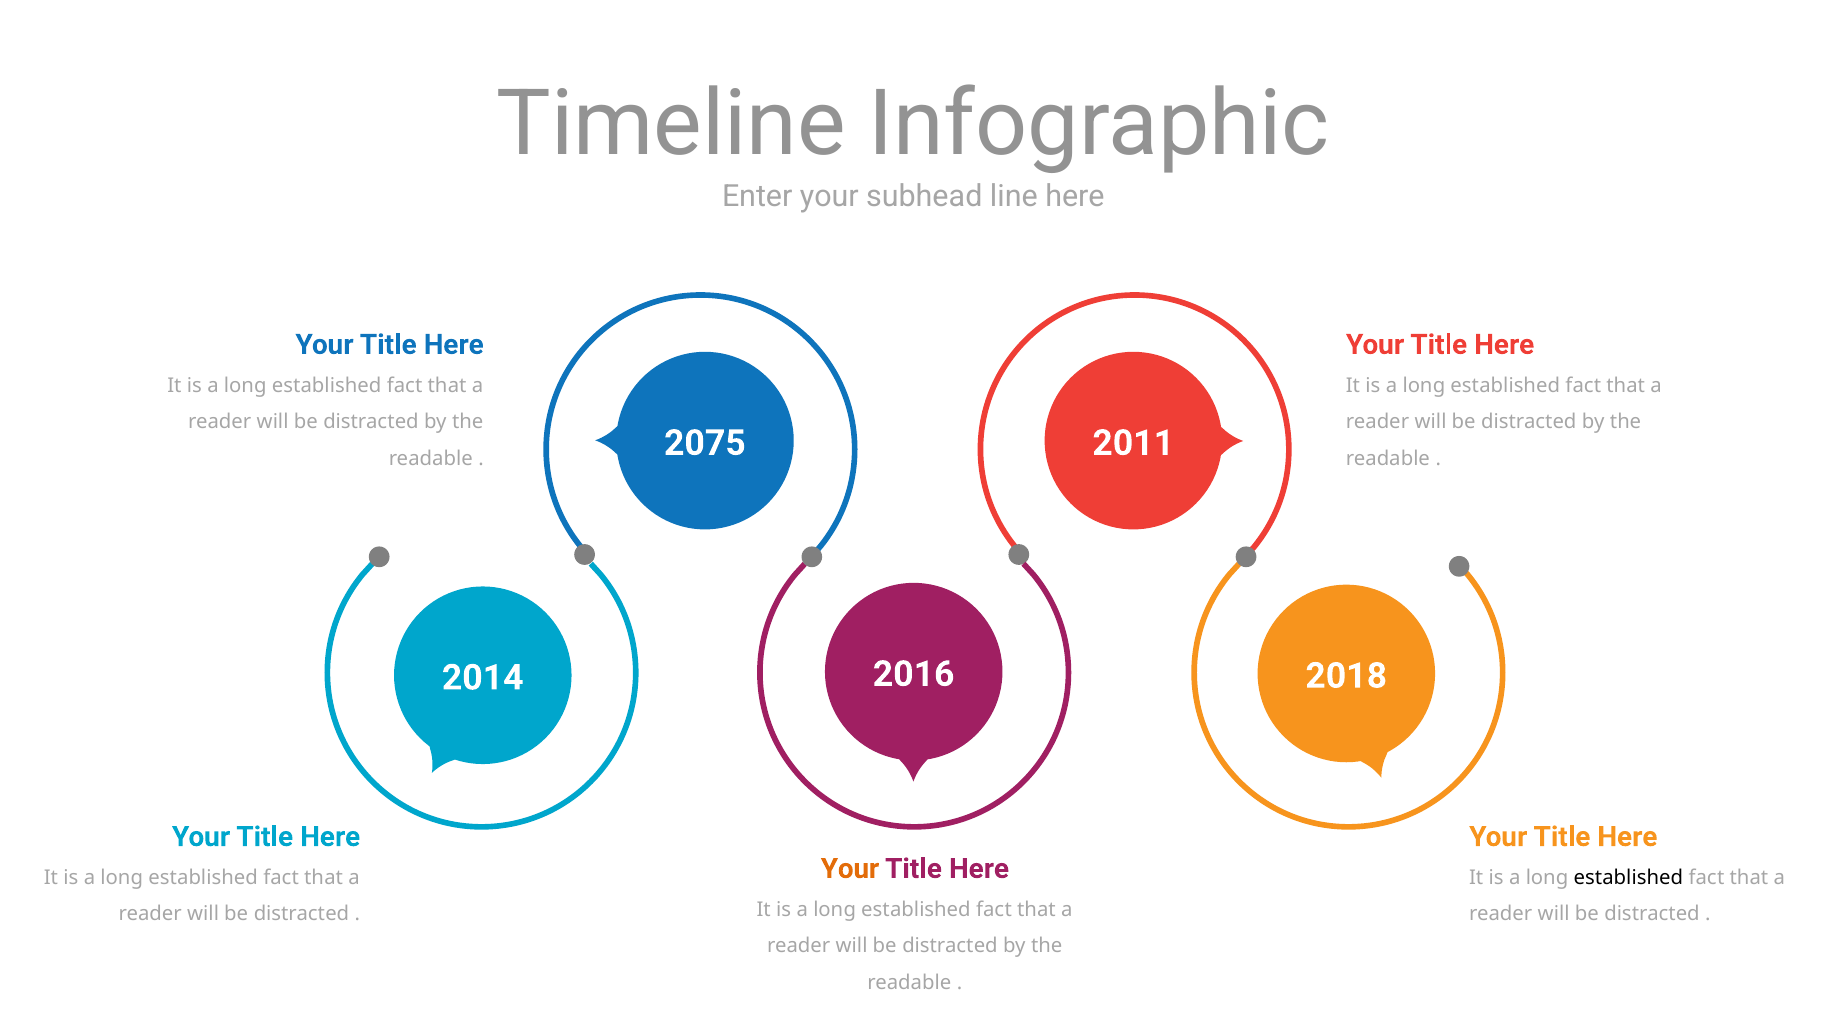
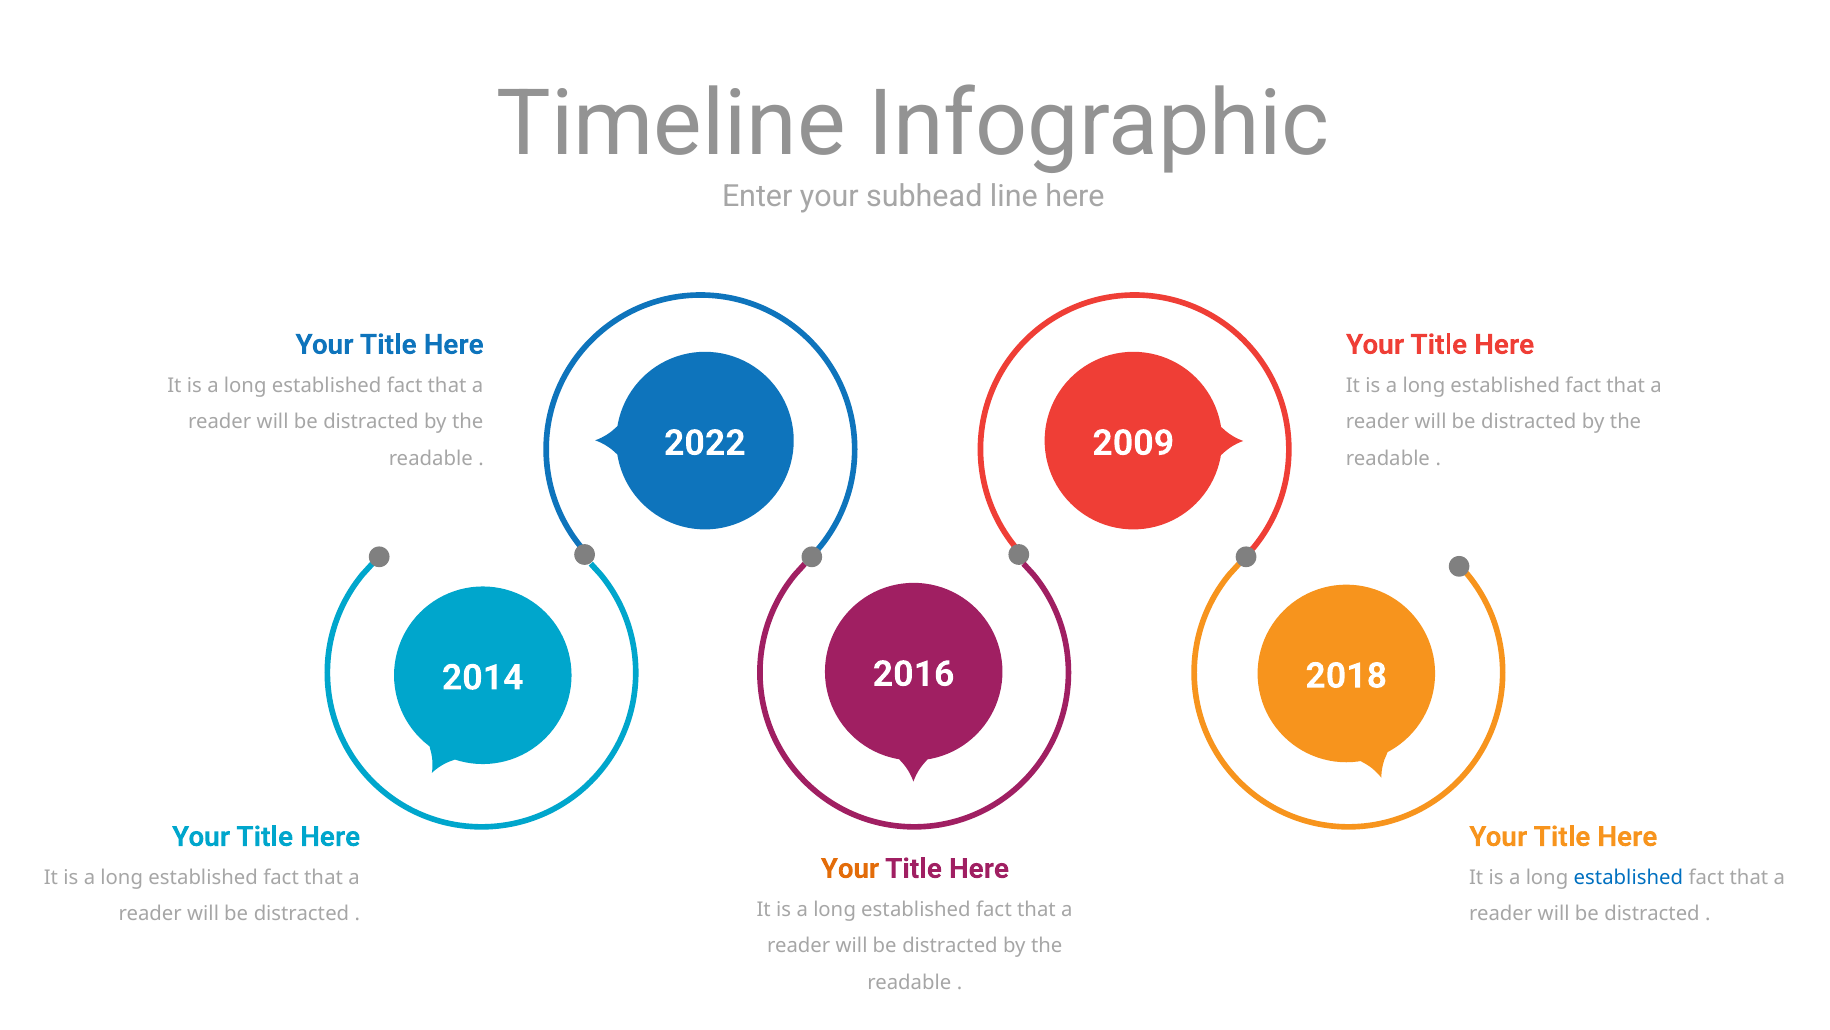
2075: 2075 -> 2022 (705, 443)
2011: 2011 -> 2009 (1133, 443)
established colour: black -> blue (1628, 877)
